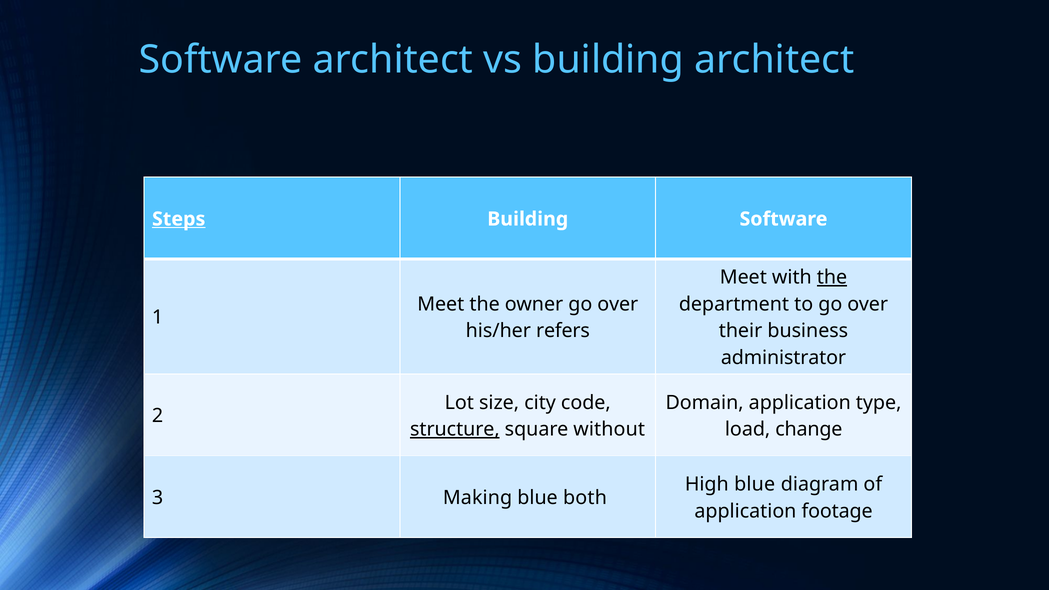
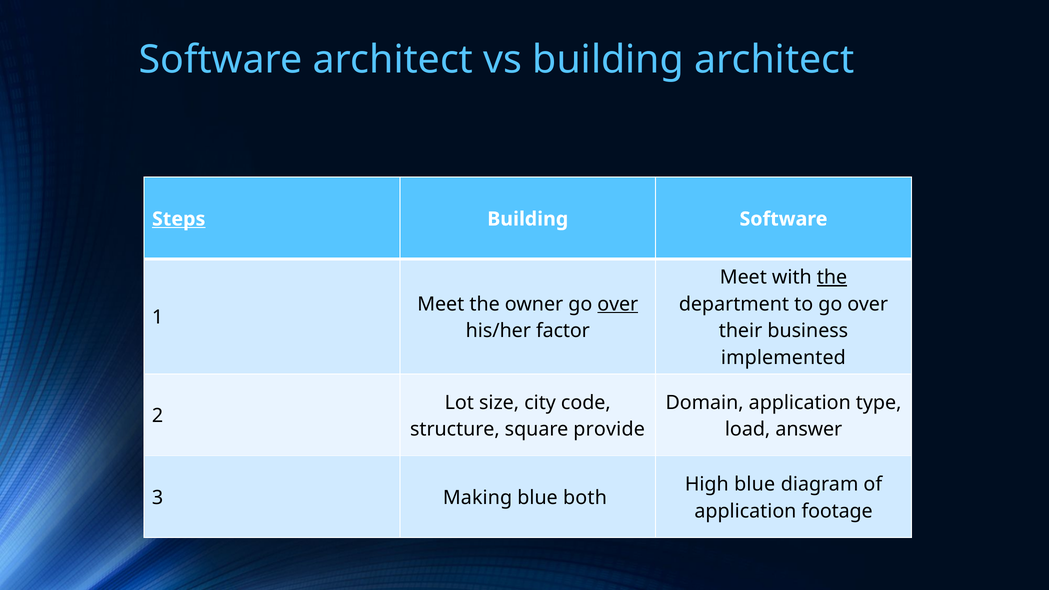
over underline: none -> present (618, 304)
refers: refers -> factor (563, 331)
administrator: administrator -> implemented (783, 358)
structure underline: present -> none (455, 429)
without: without -> provide (609, 429)
change: change -> answer (809, 429)
